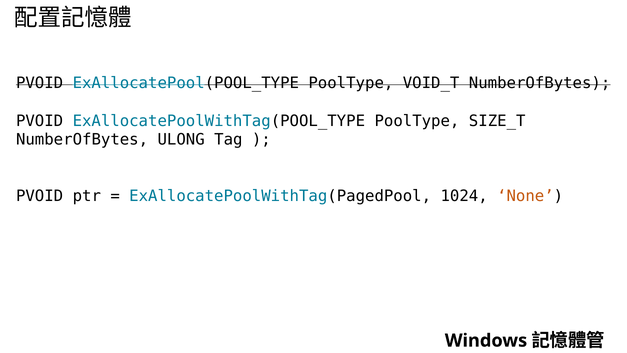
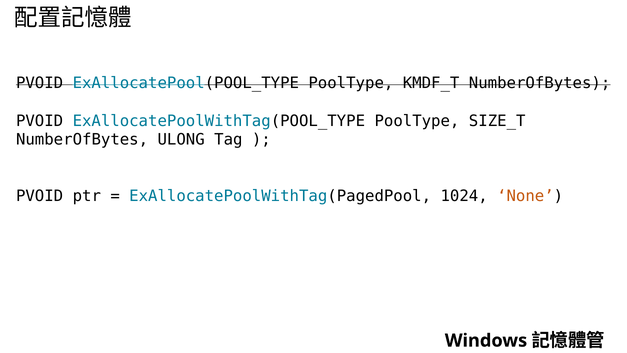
VOID_T: VOID_T -> KMDF_T (431, 83)
